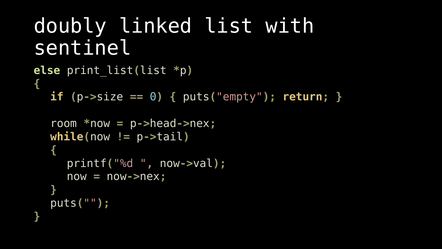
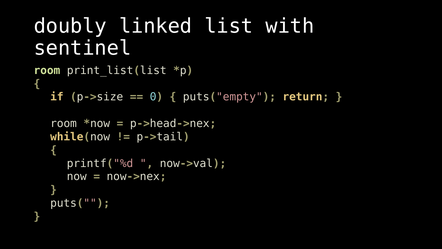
else: else -> room (47, 70)
